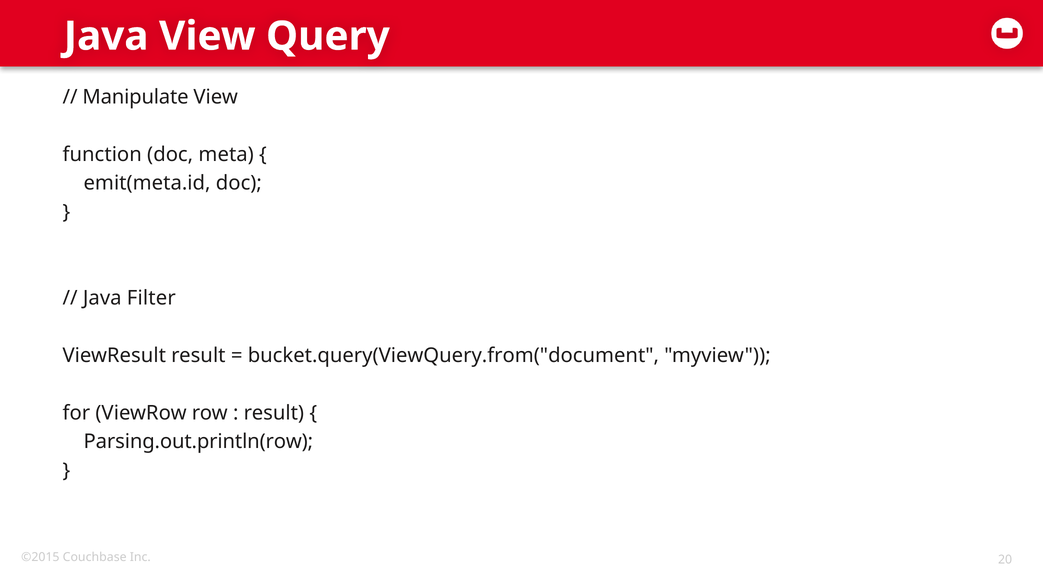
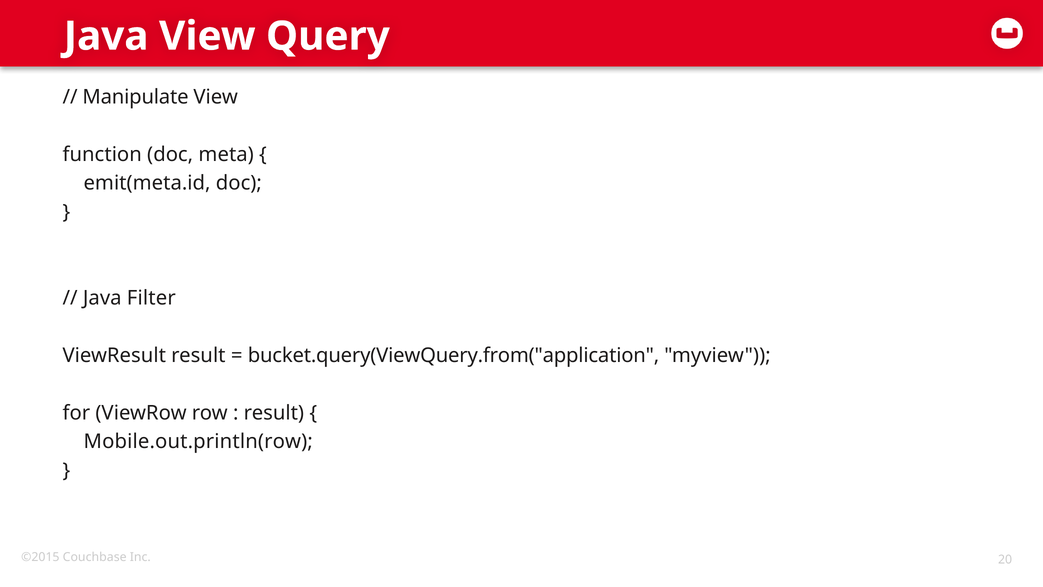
bucket.query(ViewQuery.from("document: bucket.query(ViewQuery.from("document -> bucket.query(ViewQuery.from("application (453, 355)
Parsing.out.println(row: Parsing.out.println(row -> Mobile.out.println(row (198, 441)
